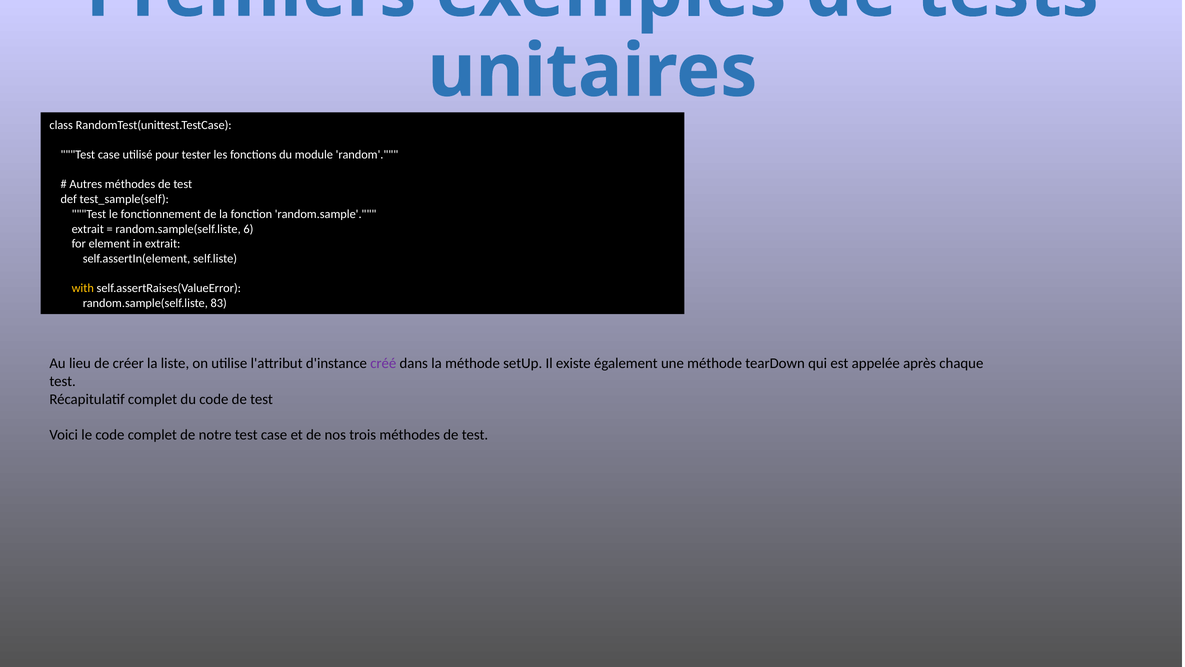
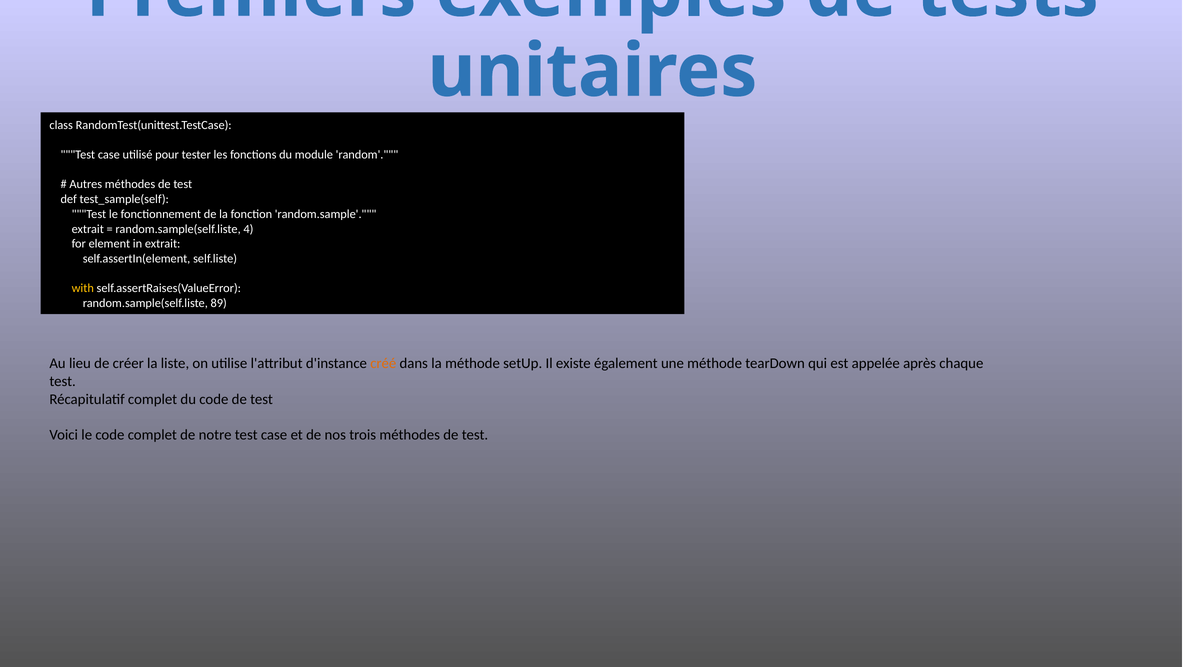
6: 6 -> 4 (248, 229)
83: 83 -> 89 (219, 303)
créé colour: purple -> orange (383, 363)
